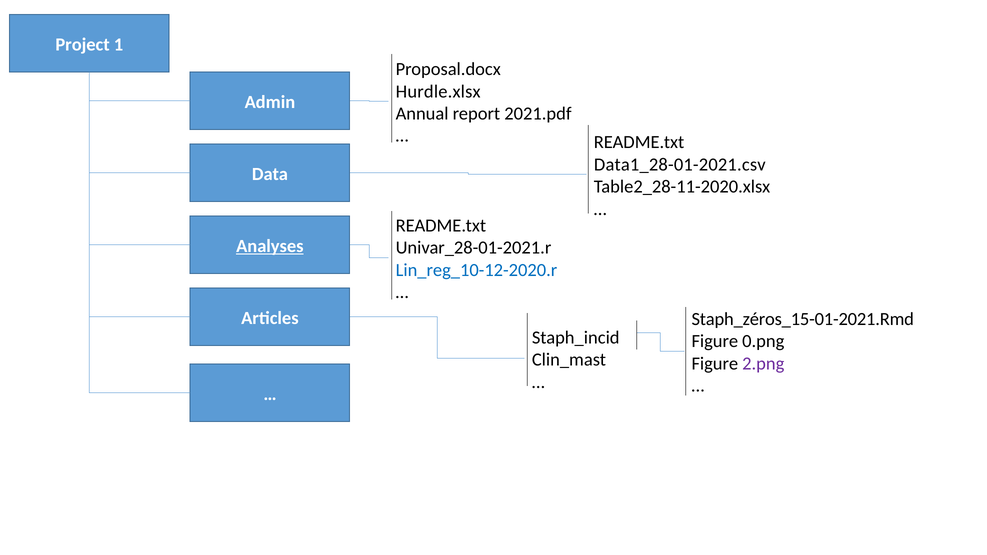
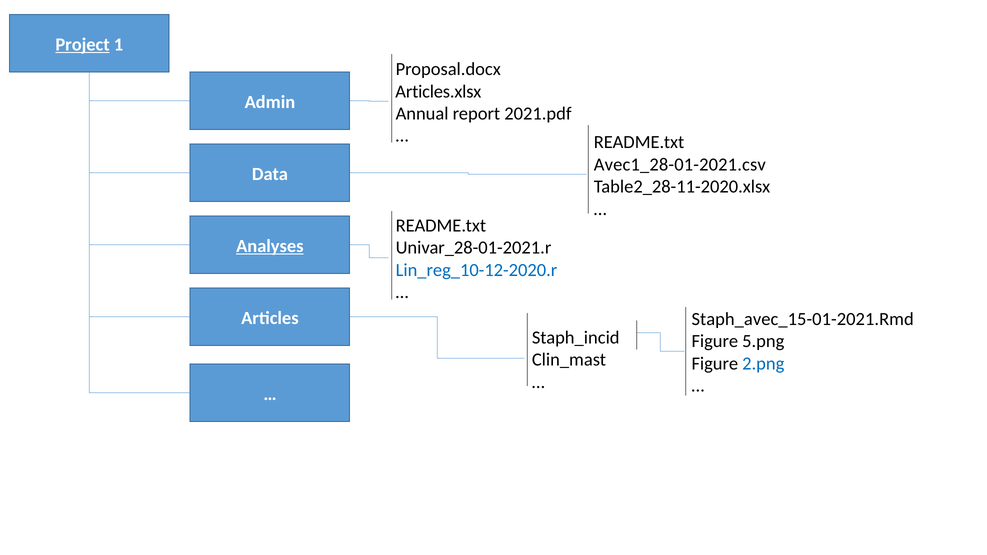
Project underline: none -> present (83, 45)
Hurdle.xlsx: Hurdle.xlsx -> Articles.xlsx (438, 91)
Data1_28-01-2021.csv: Data1_28-01-2021.csv -> Avec1_28-01-2021.csv (680, 165)
Staph_zéros_15-01-2021.Rmd: Staph_zéros_15-01-2021.Rmd -> Staph_avec_15-01-2021.Rmd (803, 319)
0.png: 0.png -> 5.png (763, 341)
2.png colour: purple -> blue (763, 364)
